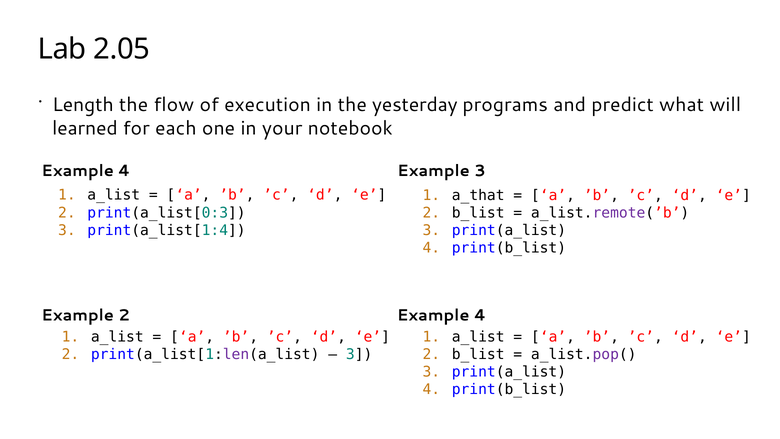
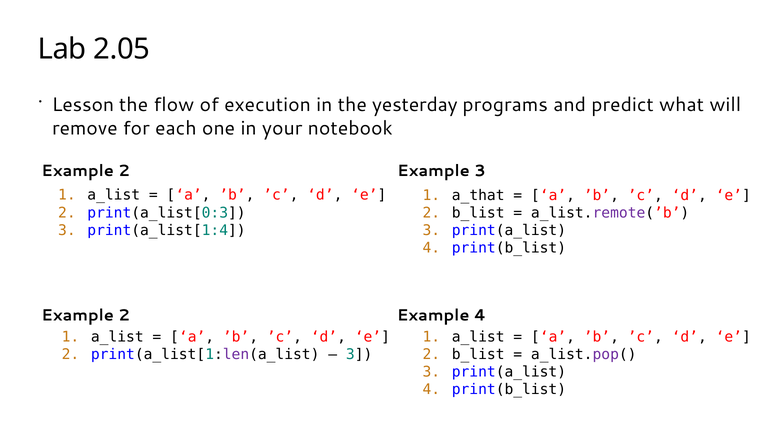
Length: Length -> Lesson (83, 105)
learned: learned -> remove (85, 128)
4: 4 -> 2 (124, 171)
